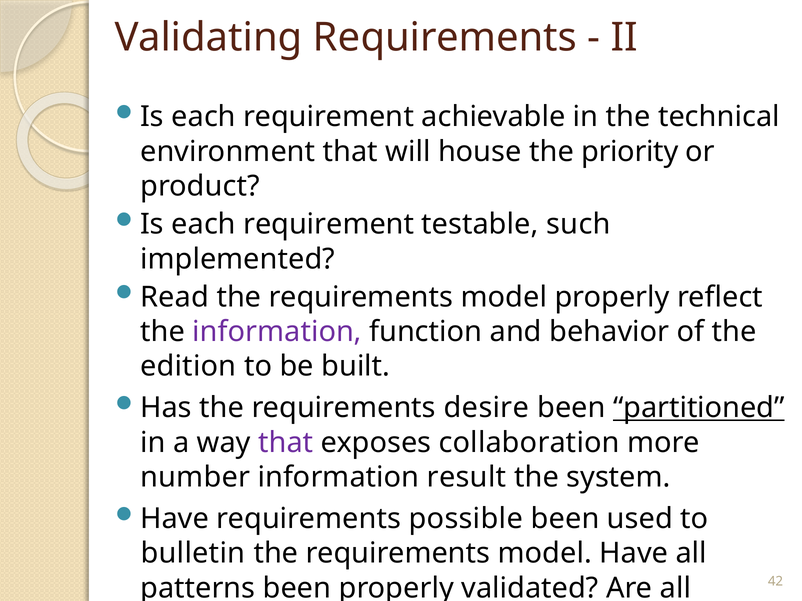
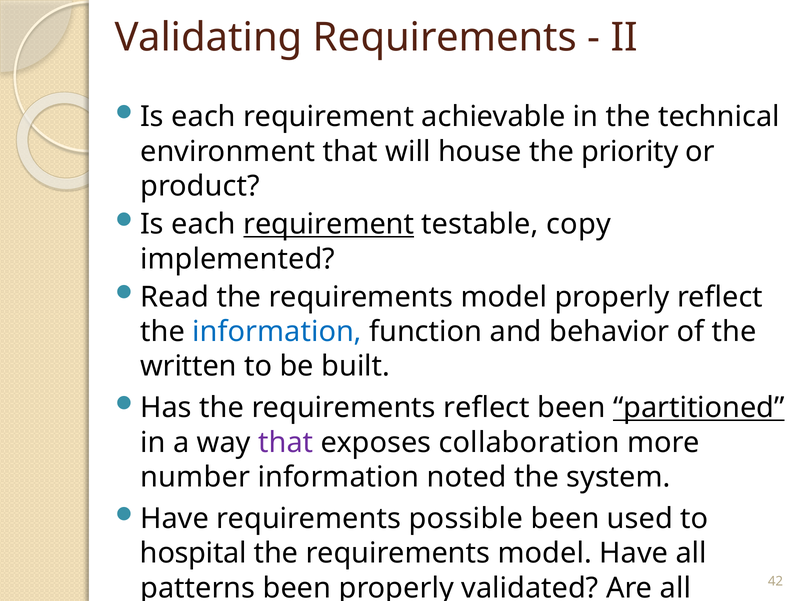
requirement underline: none -> present (329, 224)
such: such -> copy (578, 224)
information colour: purple -> blue (277, 332)
edition: edition -> written (188, 367)
requirements desire: desire -> reflect (487, 408)
result: result -> noted (467, 478)
bulletin: bulletin -> hospital (193, 554)
